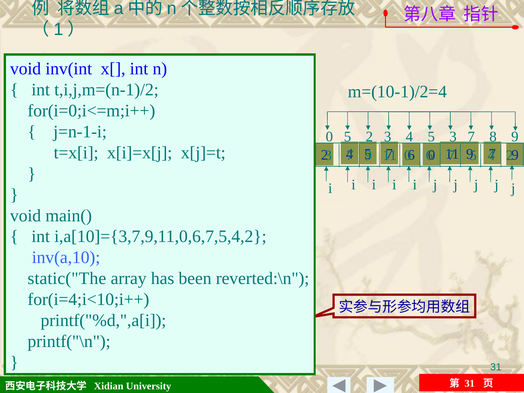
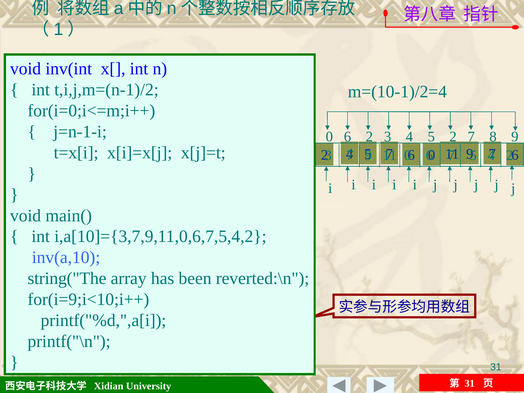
5: 5 -> 6 (348, 137)
5 3: 3 -> 2 (453, 137)
9: 9 -> 6 (515, 155)
static("The: static("The -> string("The (67, 278)
for(i=4;i<10;i++: for(i=4;i<10;i++ -> for(i=9;i<10;i++ (88, 299)
